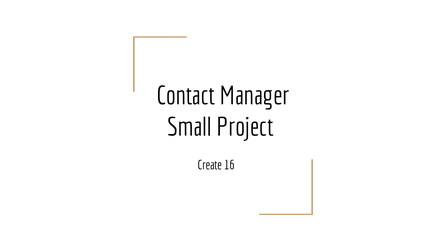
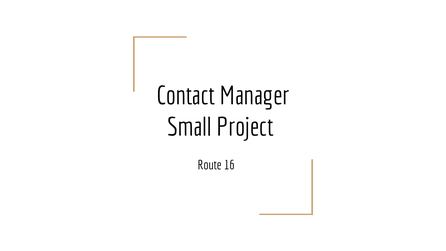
Create: Create -> Route (210, 165)
